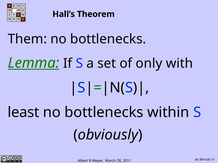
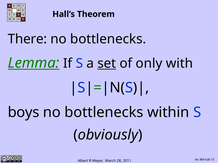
Them: Them -> There (27, 39)
set underline: none -> present (107, 64)
least: least -> boys (24, 113)
